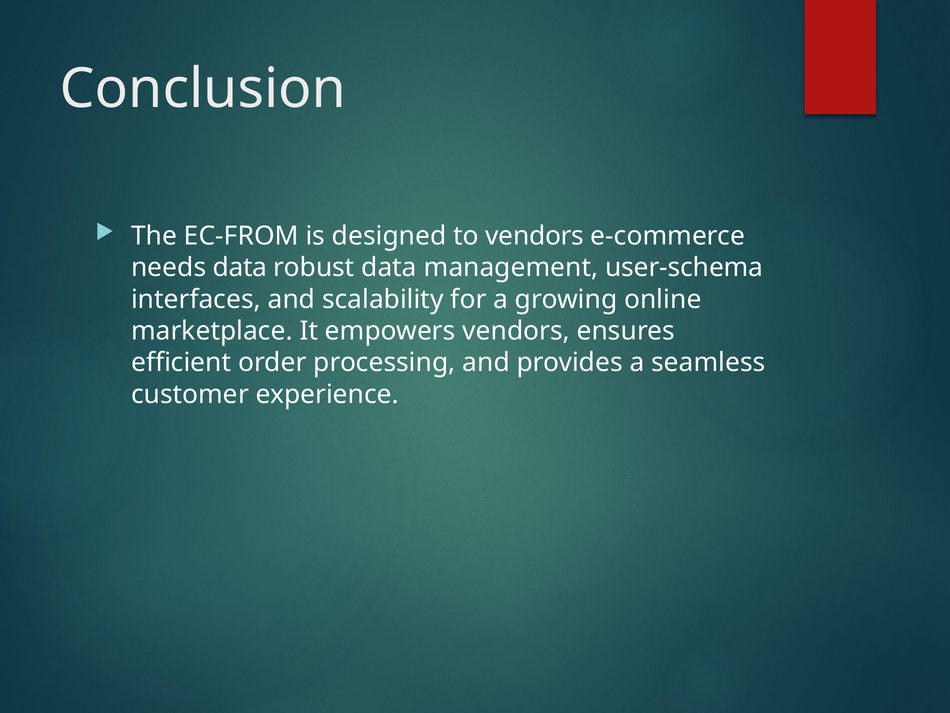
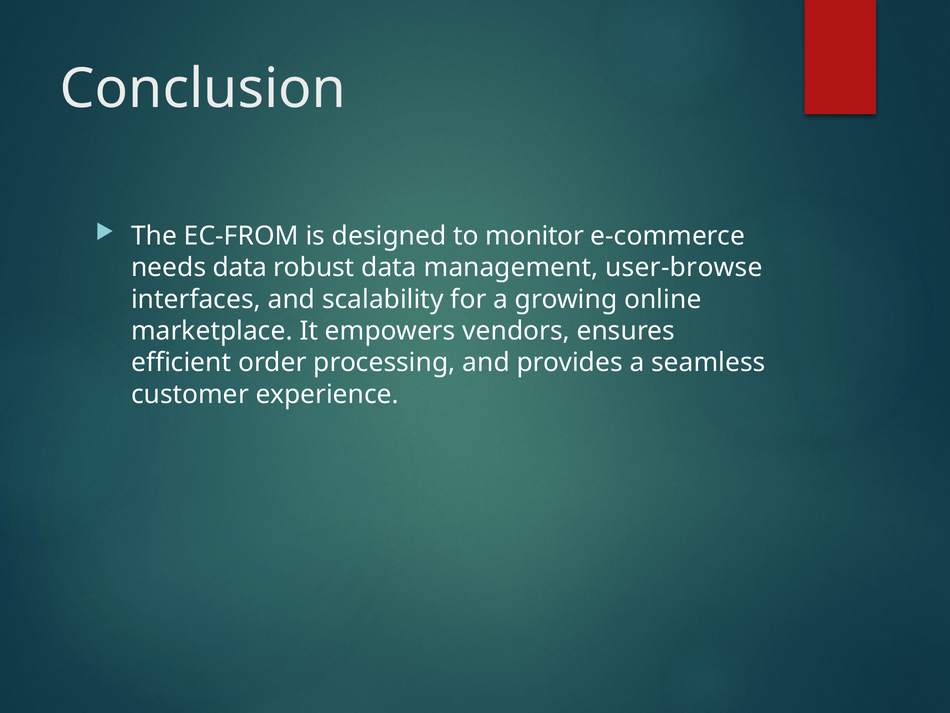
to vendors: vendors -> monitor (535, 236)
user-schema: user-schema -> user-browse (684, 267)
